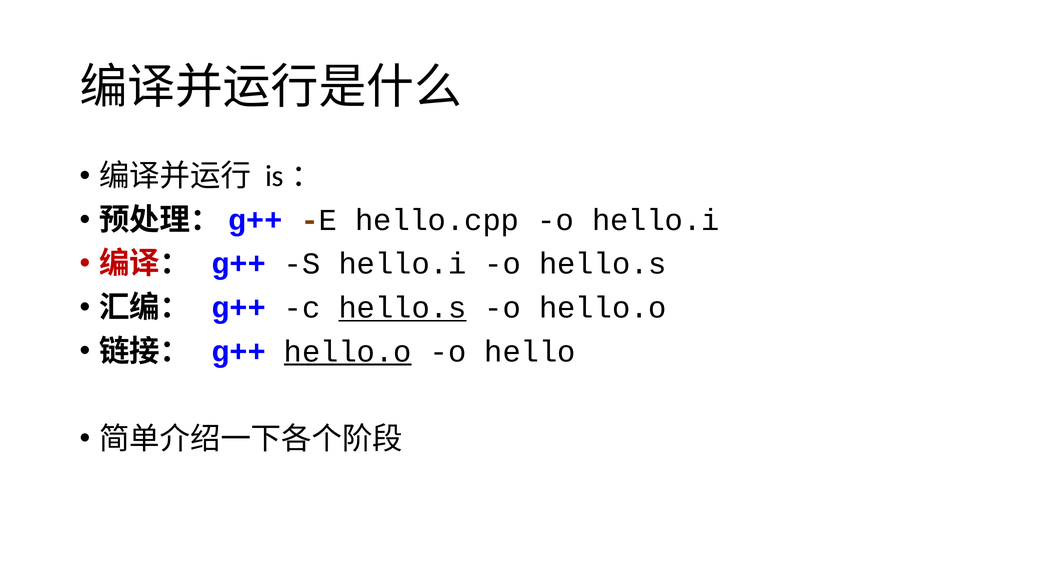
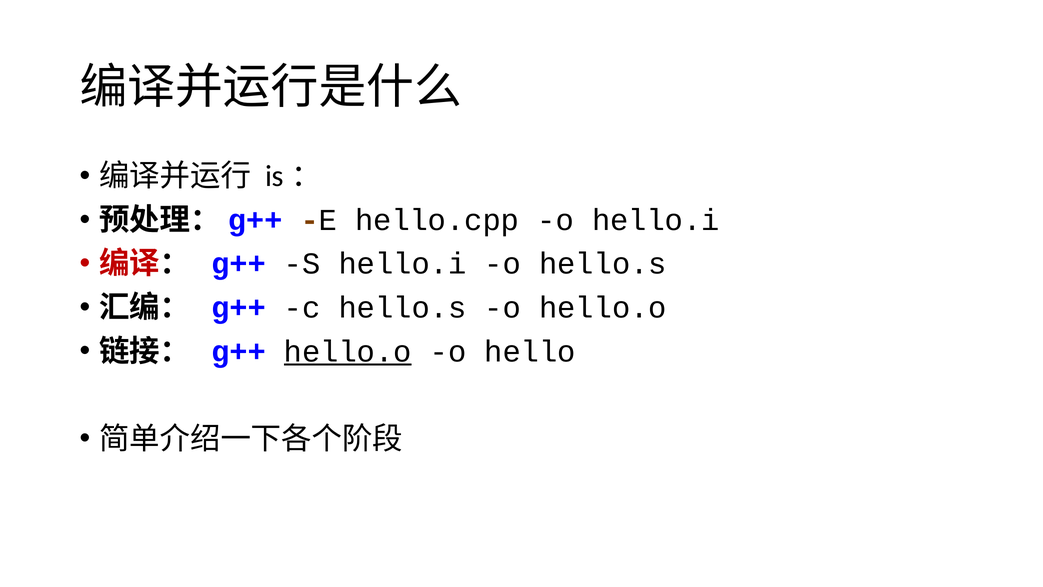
hello.s underline: present -> none (403, 308)
